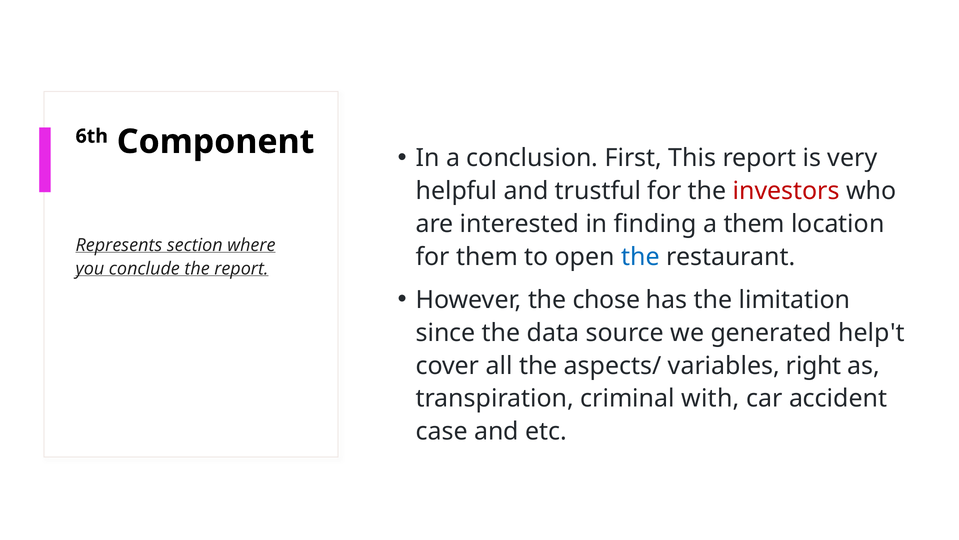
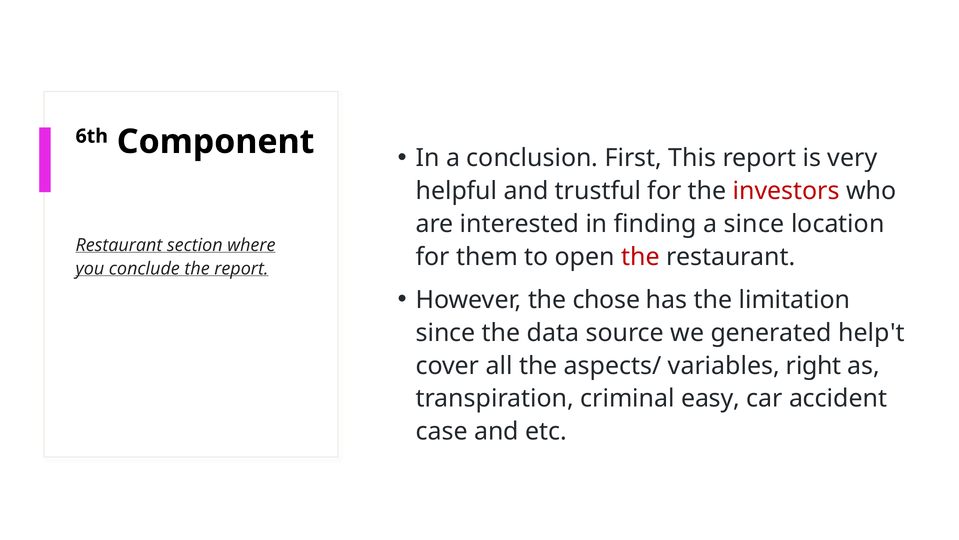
a them: them -> since (754, 224)
Represents: Represents -> Restaurant (119, 245)
the colour: blue -> red (641, 257)
with: with -> easy (711, 398)
